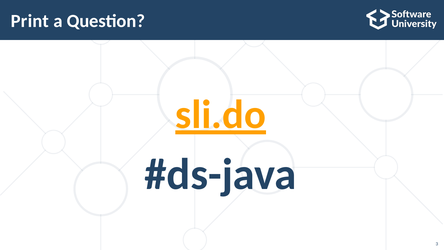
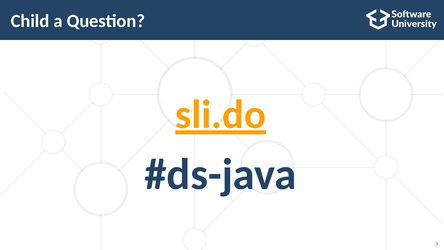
Print: Print -> Child (30, 21)
